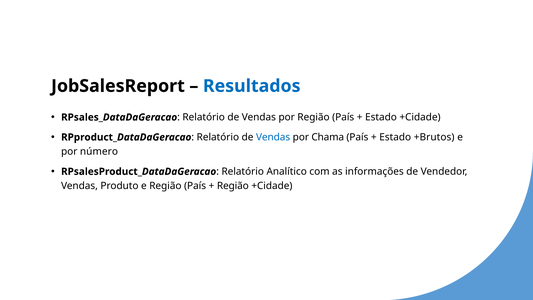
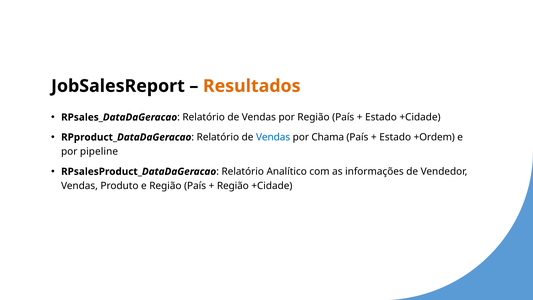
Resultados colour: blue -> orange (252, 86)
+Brutos: +Brutos -> +Ordem (434, 137)
número: número -> pipeline (99, 152)
